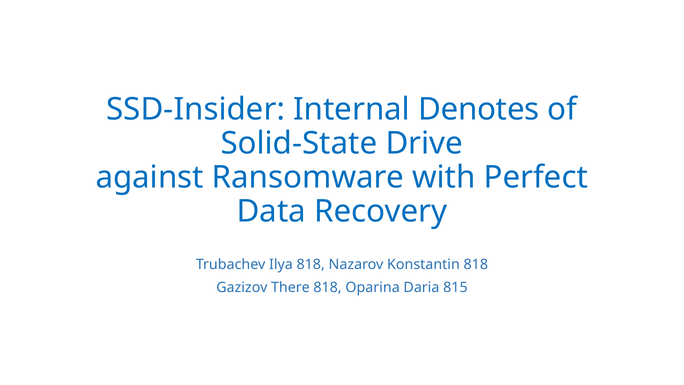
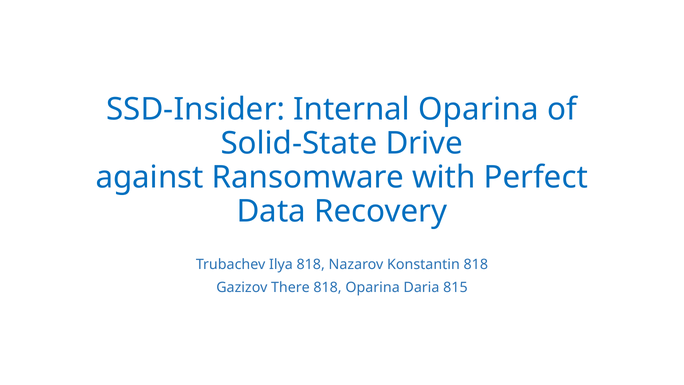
Internal Denotes: Denotes -> Oparina (479, 110)
